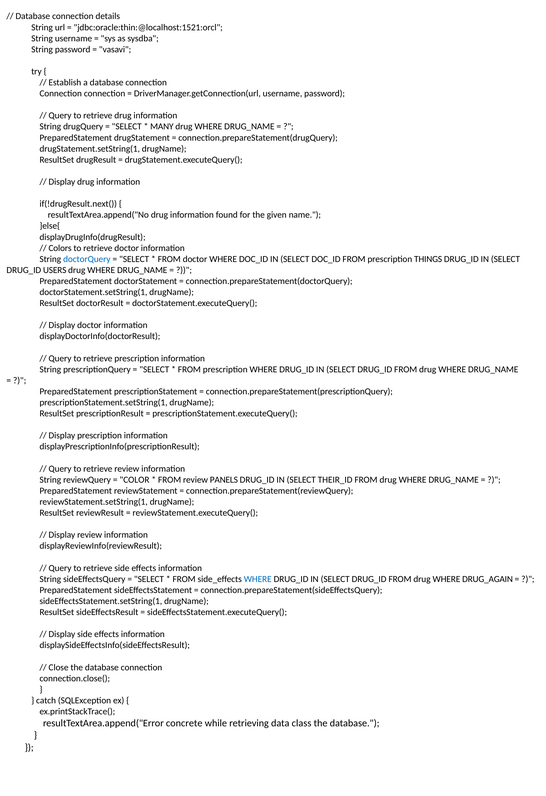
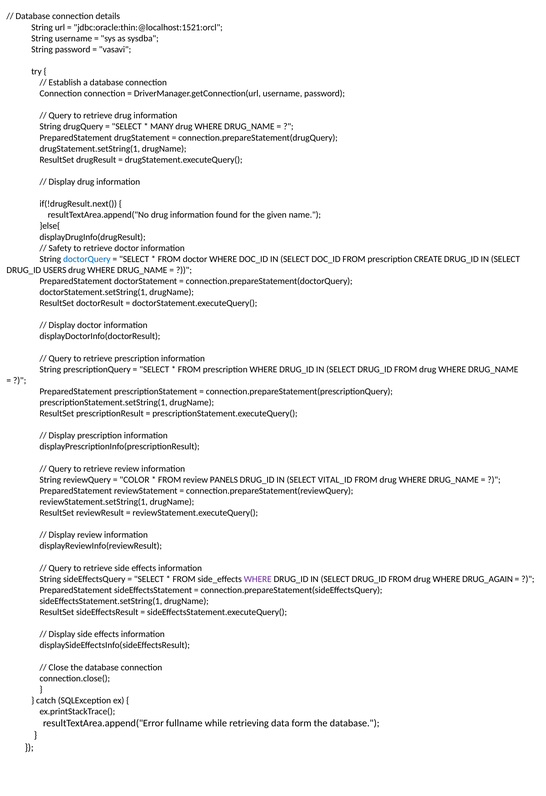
Colors: Colors -> Safety (60, 248)
THINGS: THINGS -> CREATE (428, 259)
THEIR_ID: THEIR_ID -> VITAL_ID (335, 480)
WHERE colour: blue -> purple (258, 579)
concrete: concrete -> fullname (184, 723)
class: class -> form (302, 723)
